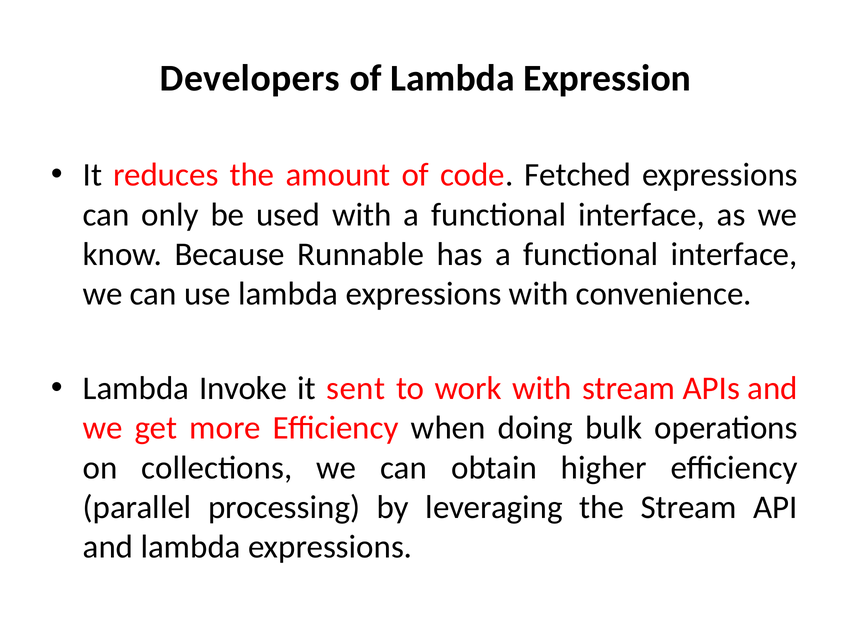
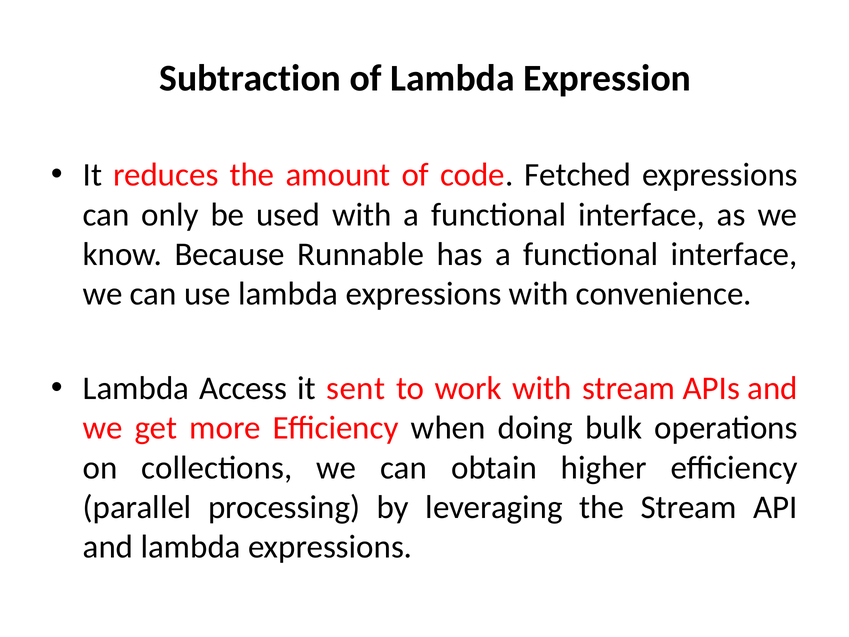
Developers: Developers -> Subtraction (250, 78)
Invoke: Invoke -> Access (243, 388)
